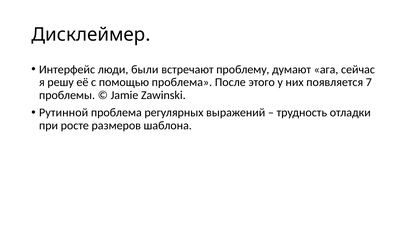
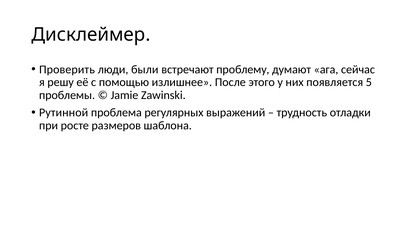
Интерфейс: Интерфейс -> Проверить (67, 69)
помощью проблема: проблема -> излишнее (182, 82)
7: 7 -> 5 (369, 82)
